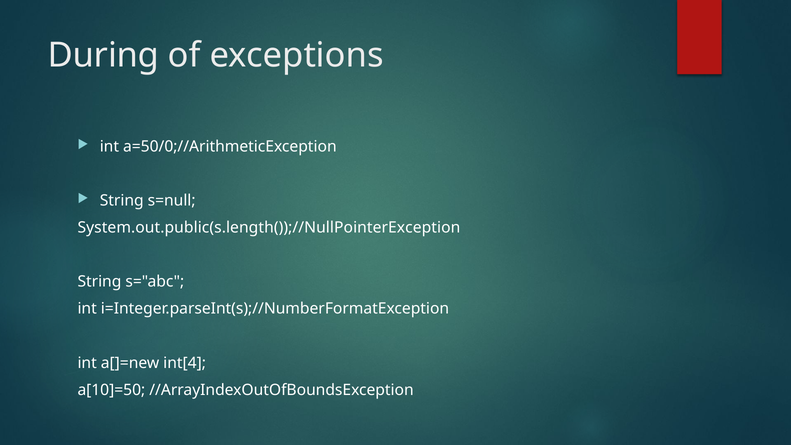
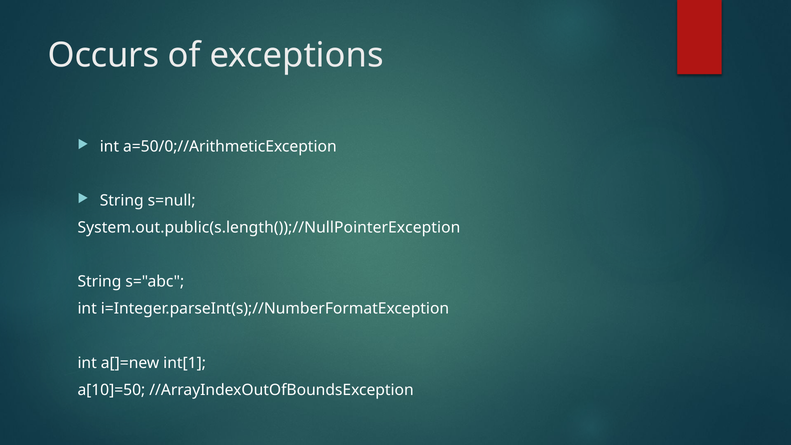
During: During -> Occurs (103, 56)
int[4: int[4 -> int[1 (185, 363)
